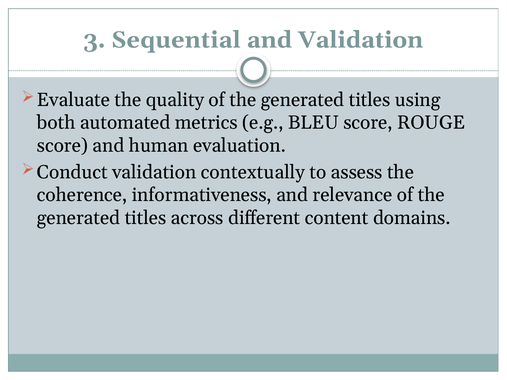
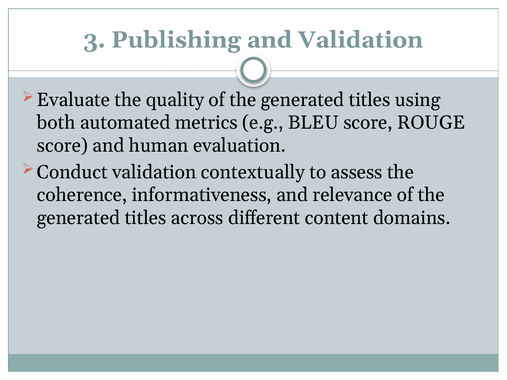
Sequential: Sequential -> Publishing (176, 40)
